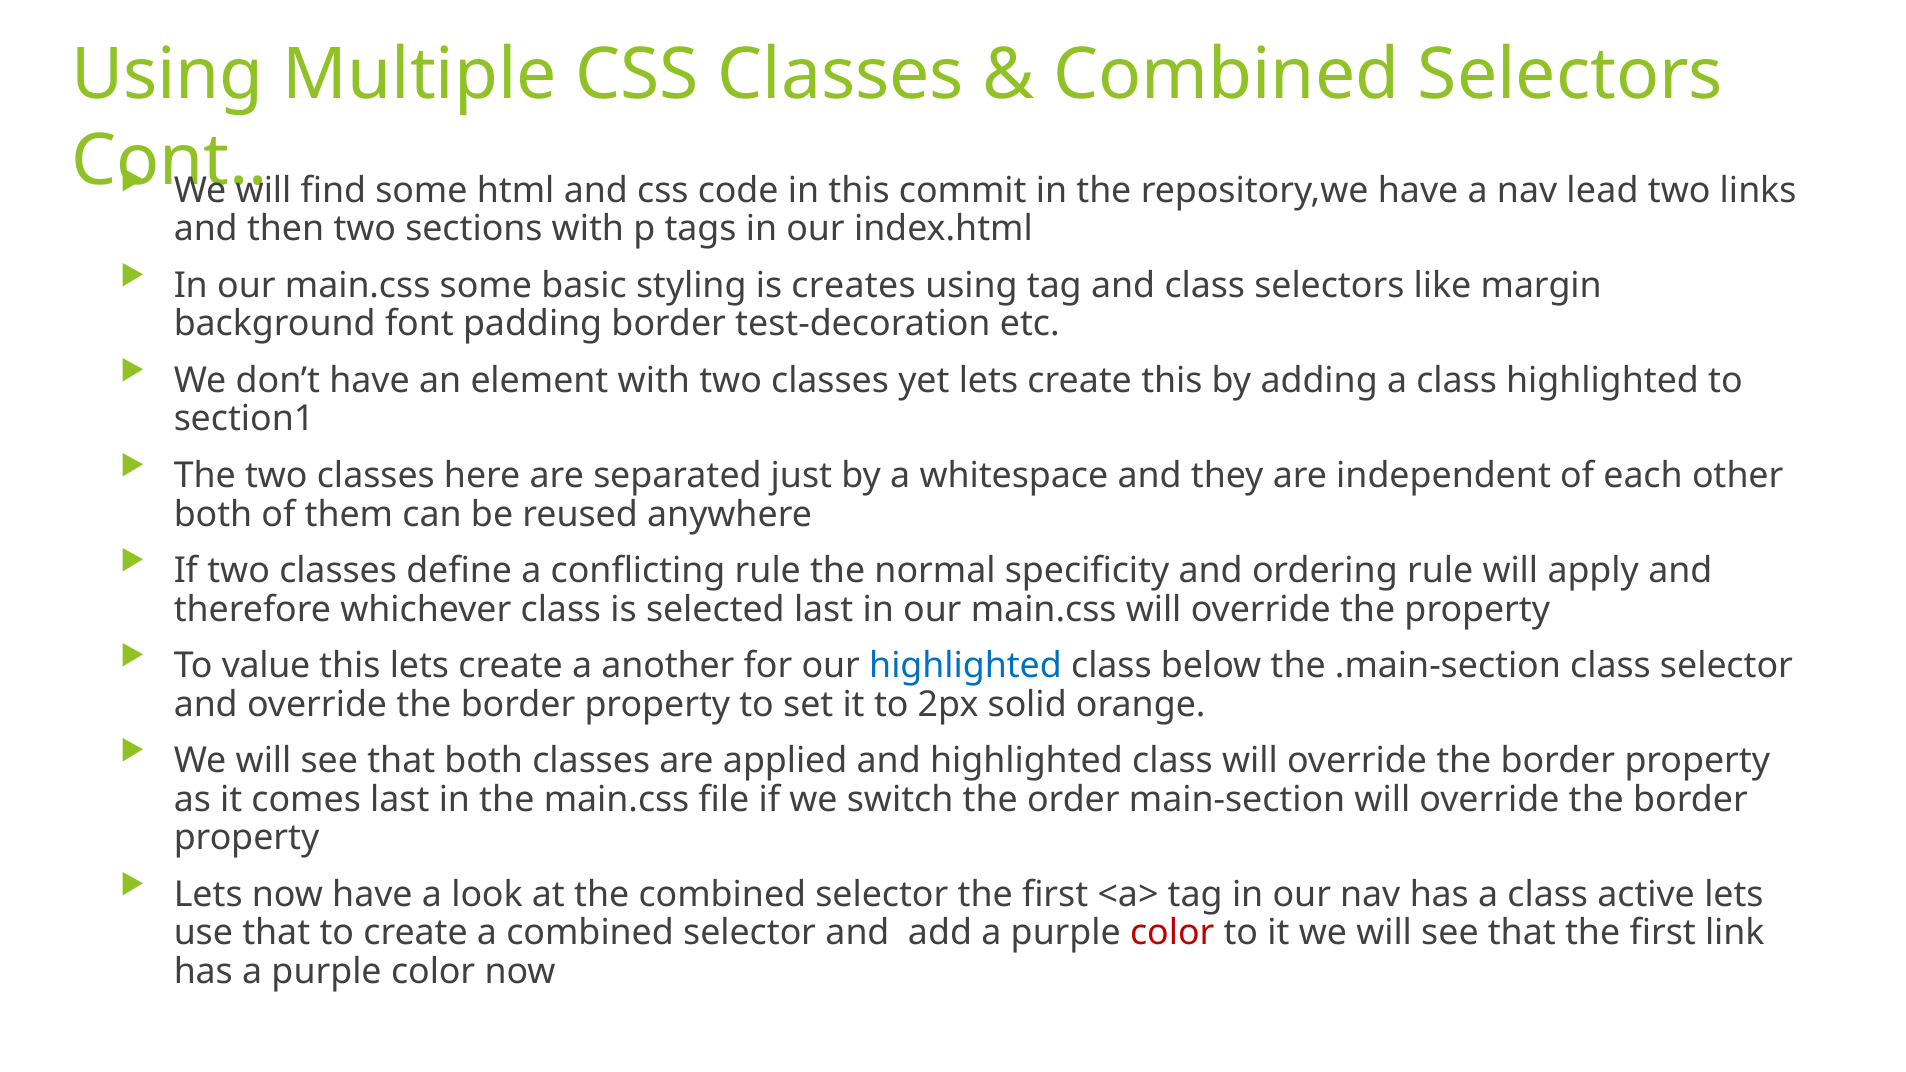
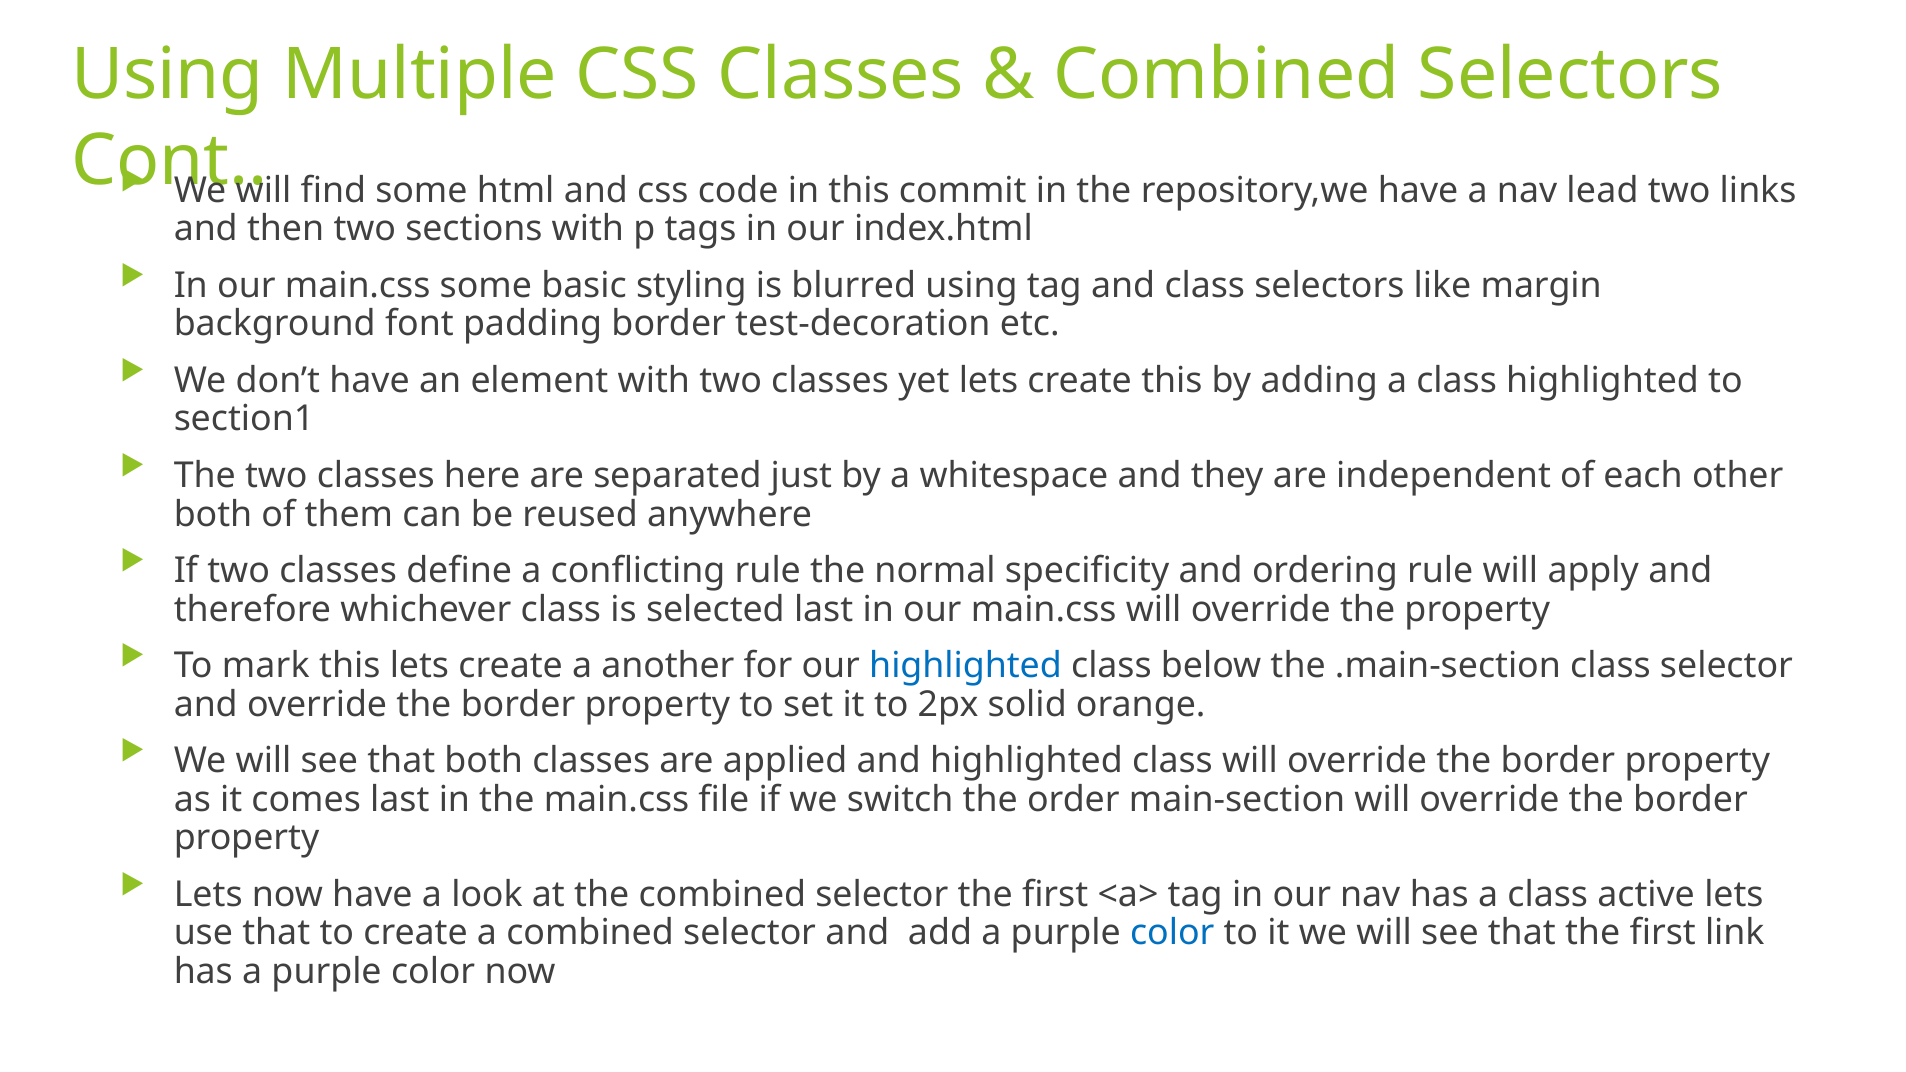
creates: creates -> blurred (854, 286)
value: value -> mark (266, 666)
color colour: red -> blue (1172, 933)
